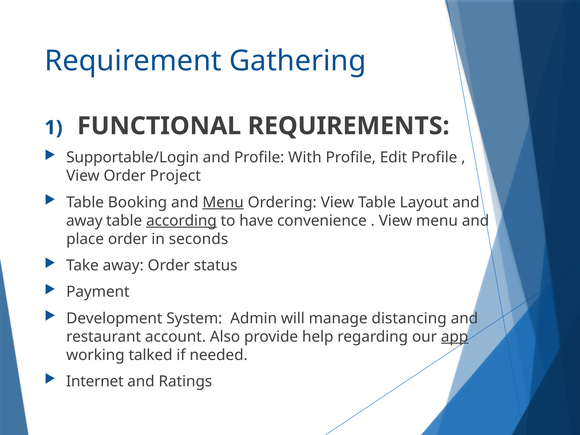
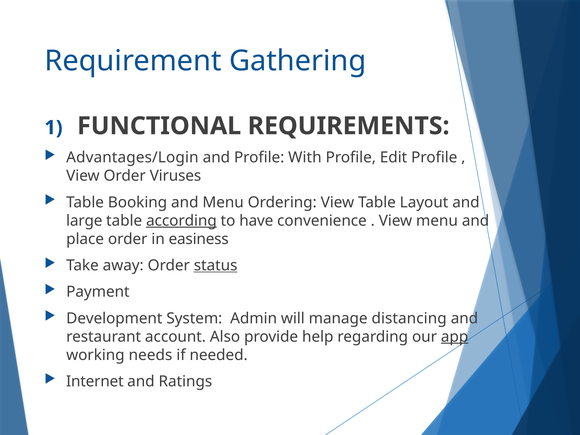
Supportable/Login: Supportable/Login -> Advantages/Login (132, 158)
Project: Project -> Viruses (175, 176)
Menu underline: present -> none (223, 202)
away: away -> large (84, 221)
seconds: seconds -> easiness (199, 239)
status underline: none -> present (216, 265)
talked: talked -> needs (150, 355)
